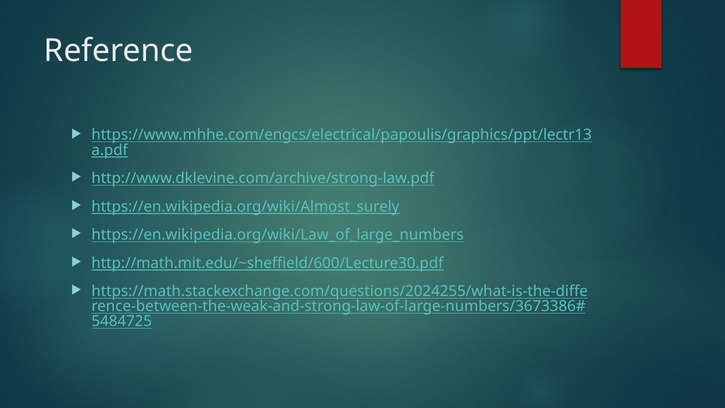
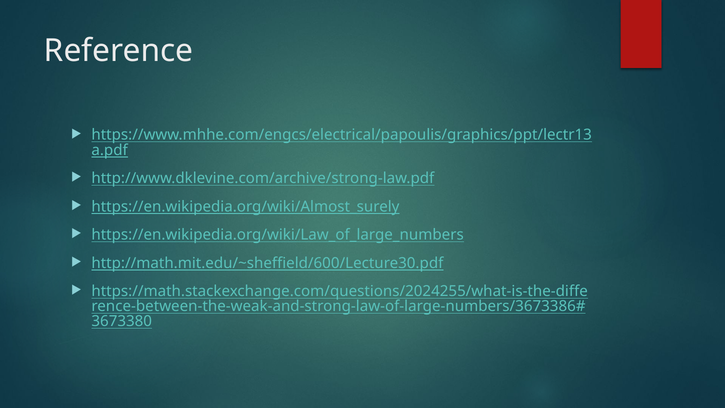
5484725: 5484725 -> 3673380 (122, 321)
